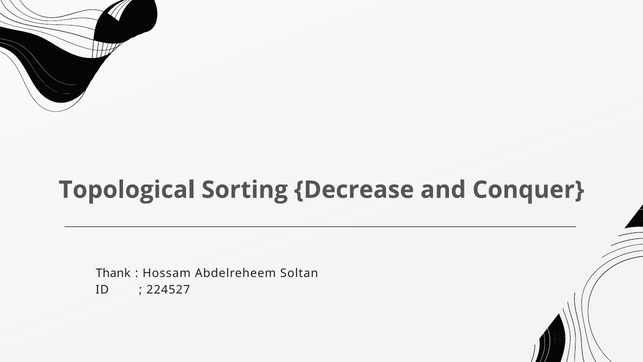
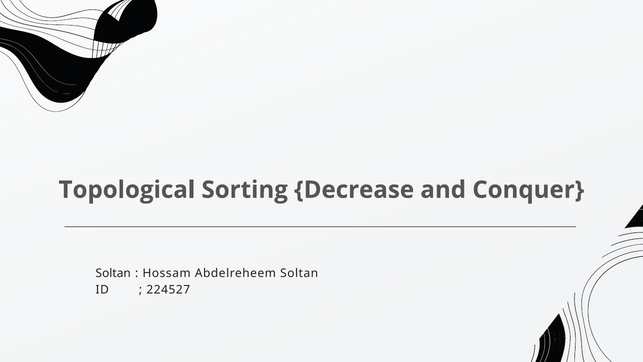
Thank: Thank -> Soltan (113, 273)
